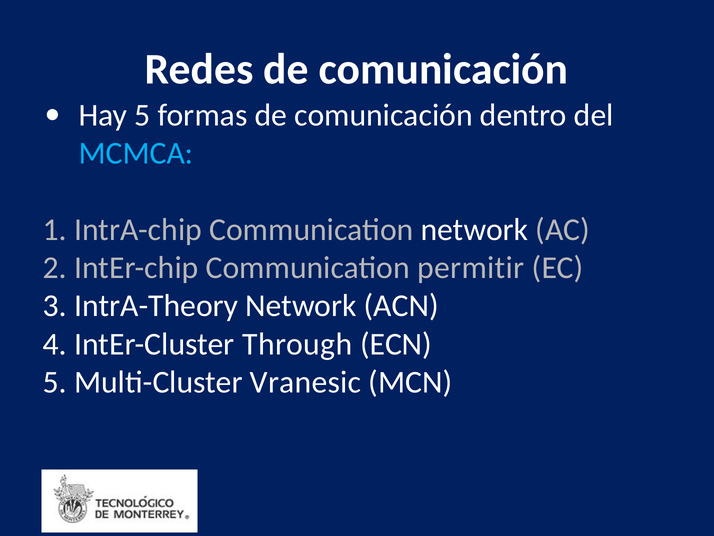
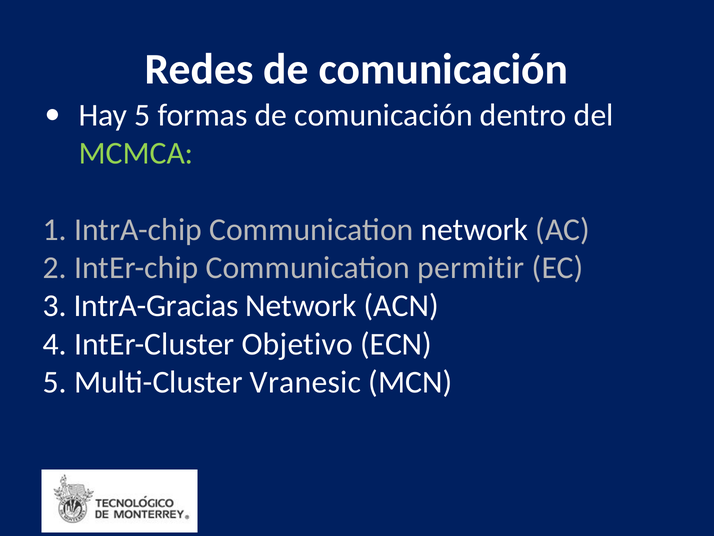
MCMCA colour: light blue -> light green (136, 153)
IntrA-Theory: IntrA-Theory -> IntrA-Gracias (156, 306)
Through: Through -> Objetivo (297, 344)
